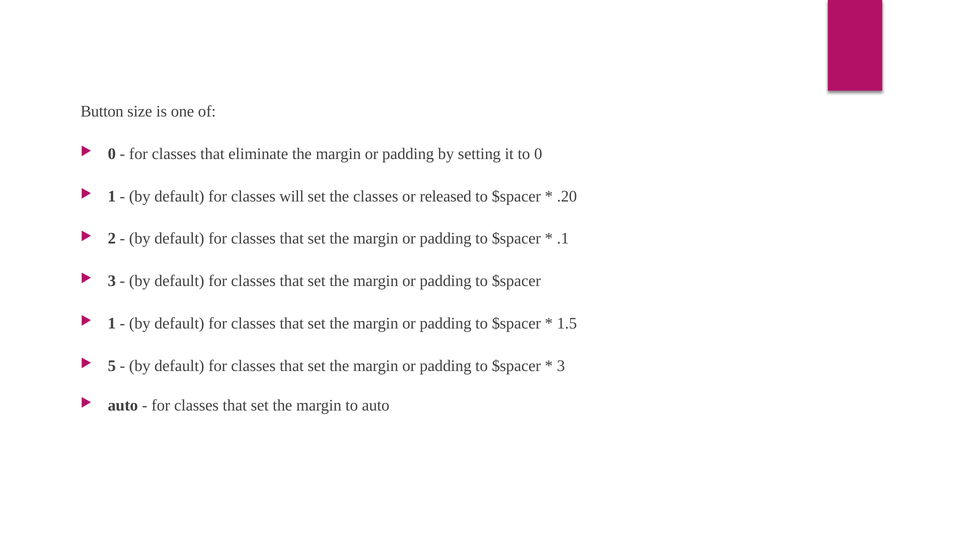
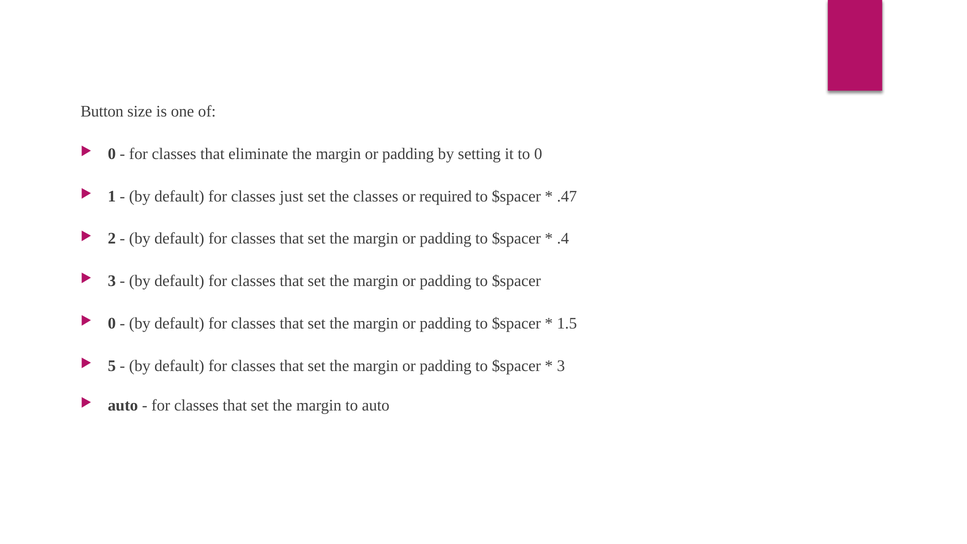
will: will -> just (292, 196)
released: released -> required (446, 196)
.20: .20 -> .47 (567, 196)
.1: .1 -> .4 (563, 239)
1: 1 -> 0 (112, 323)
